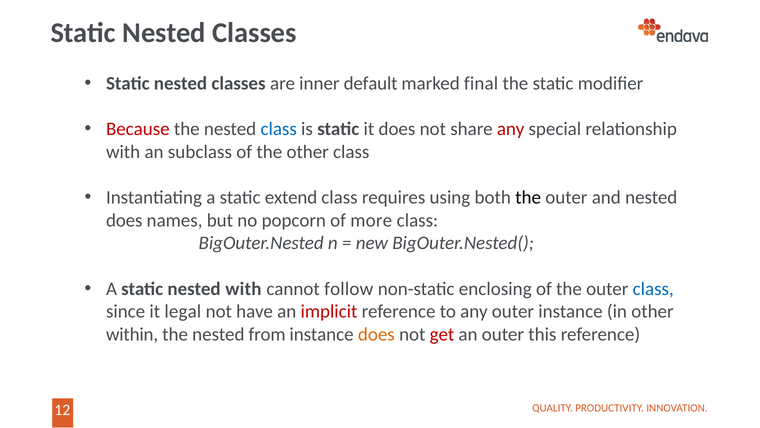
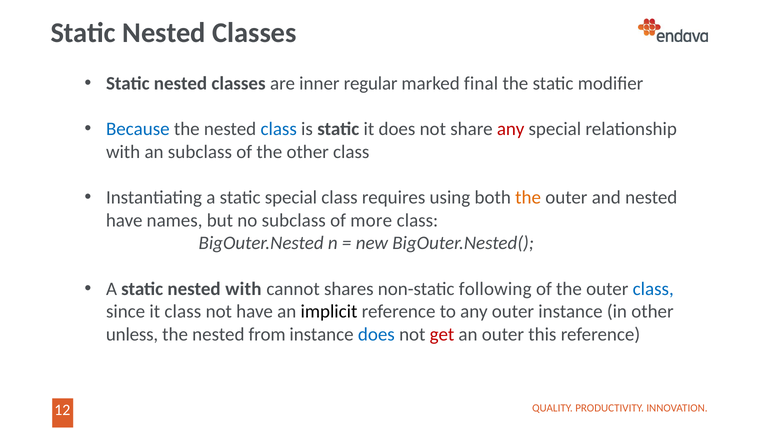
default: default -> regular (371, 83)
Because colour: red -> blue (138, 129)
static extend: extend -> special (291, 197)
the colour: black -> orange (528, 197)
does: does -> have (124, 220)
no popcorn: popcorn -> subclass (294, 220)
follow: follow -> shares (349, 289)
enclosing: enclosing -> following (495, 289)
it legal: legal -> class (183, 311)
implicit colour: red -> black (329, 311)
within: within -> unless (132, 334)
does colour: orange -> blue (376, 334)
